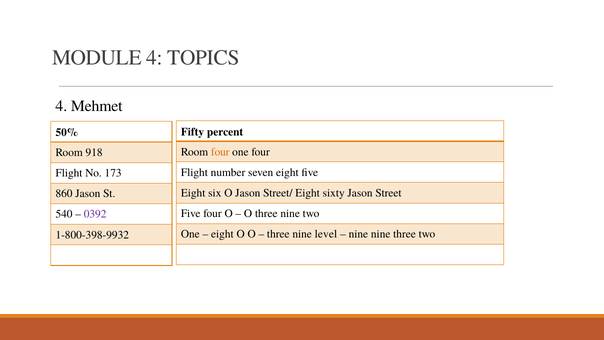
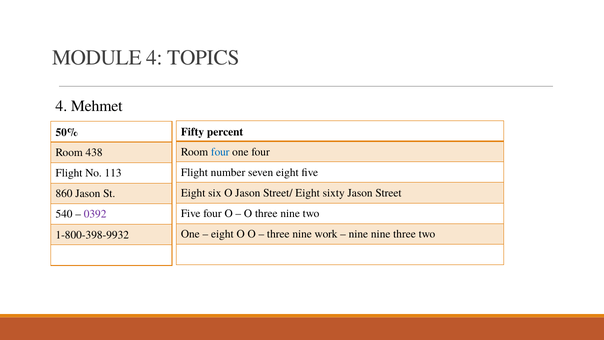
four colour: orange -> blue (220, 152)
918: 918 -> 438 (94, 152)
173: 173 -> 113 (113, 173)
level: level -> work (326, 234)
